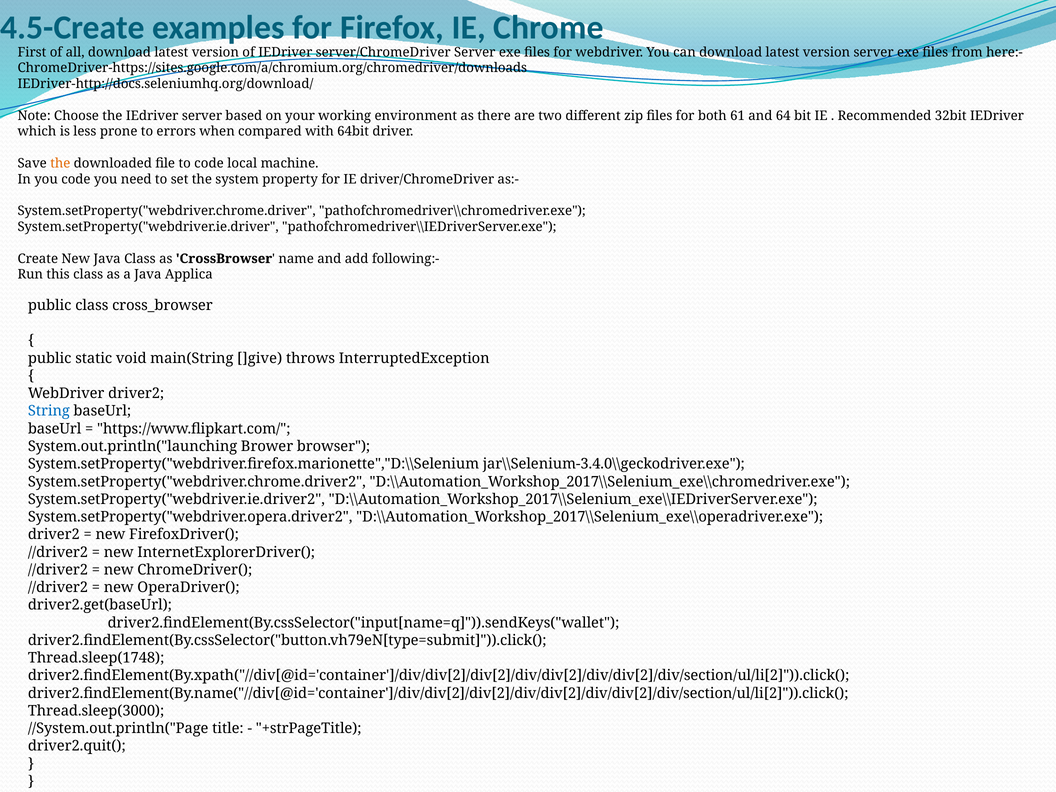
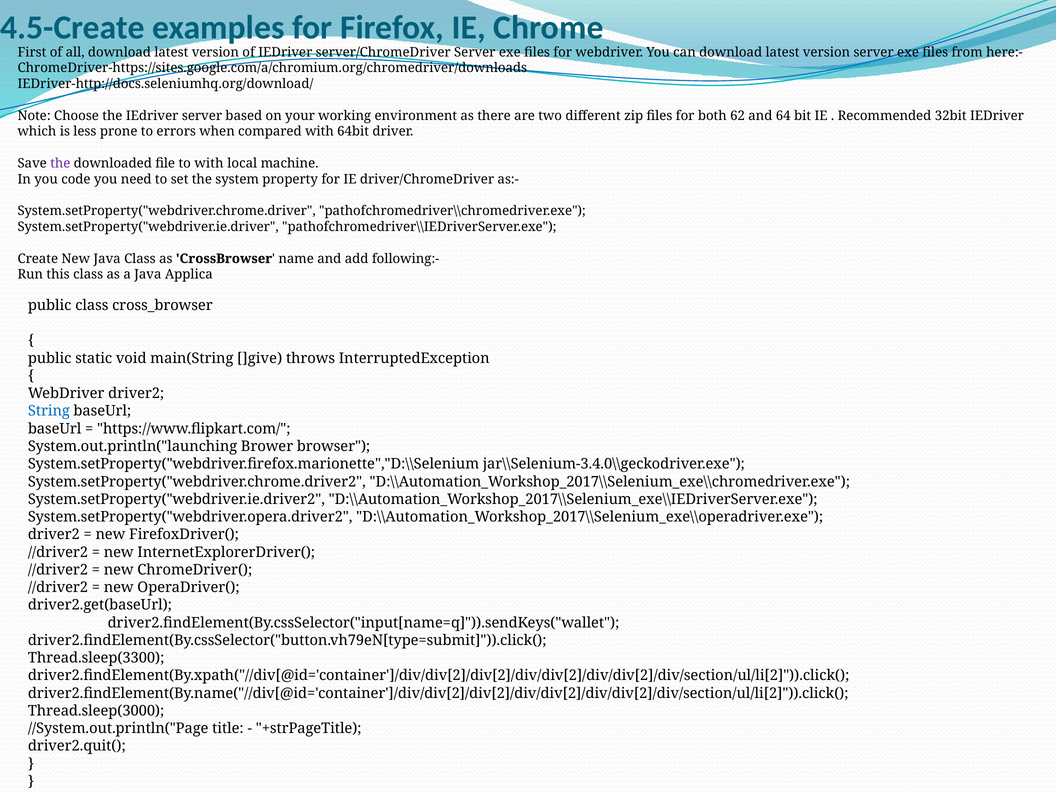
61: 61 -> 62 (738, 116)
the colour: orange -> purple (60, 163)
to code: code -> with (209, 163)
Thread.sleep(1748: Thread.sleep(1748 -> Thread.sleep(3300 (96, 658)
